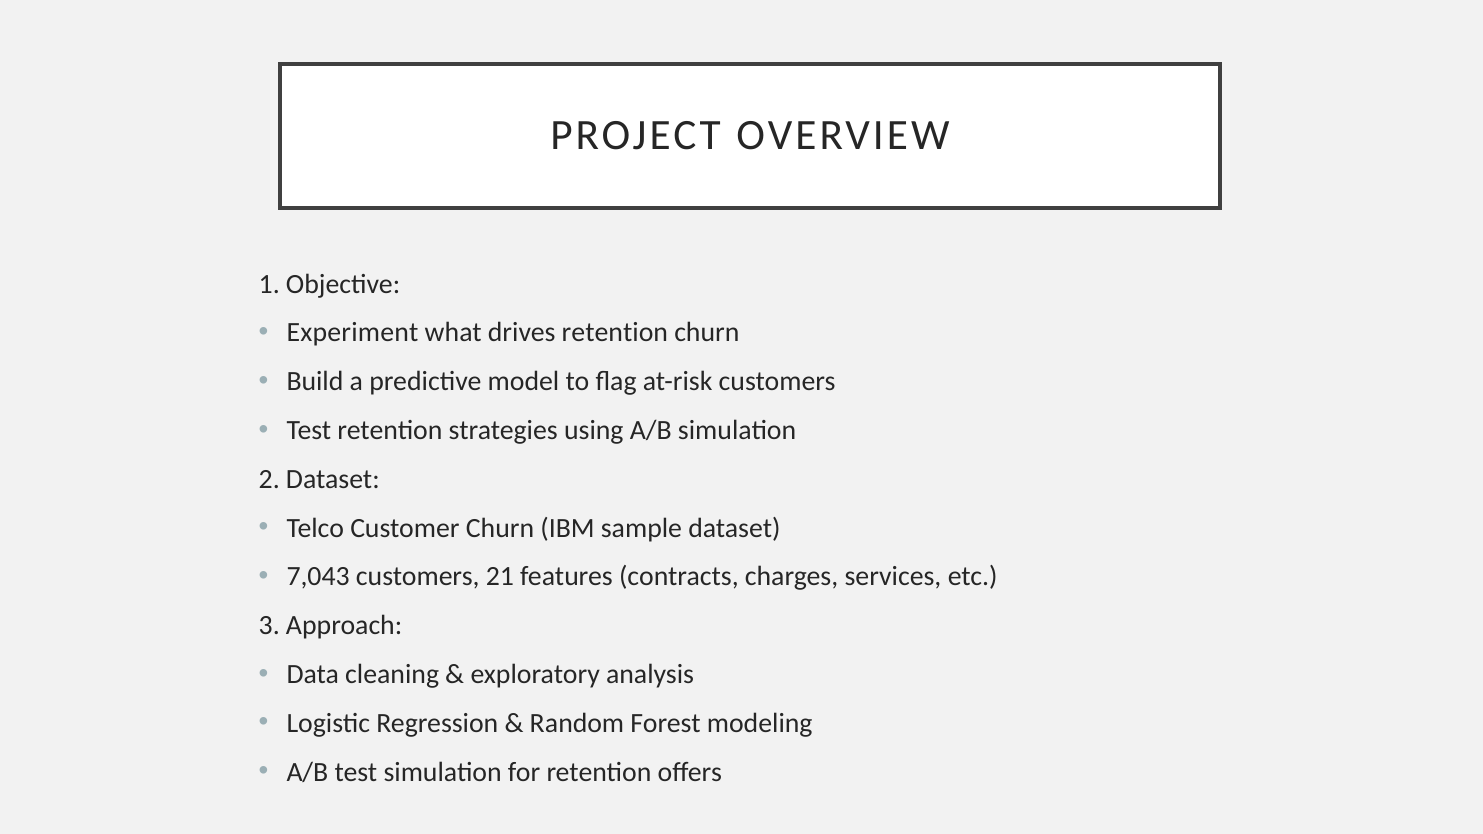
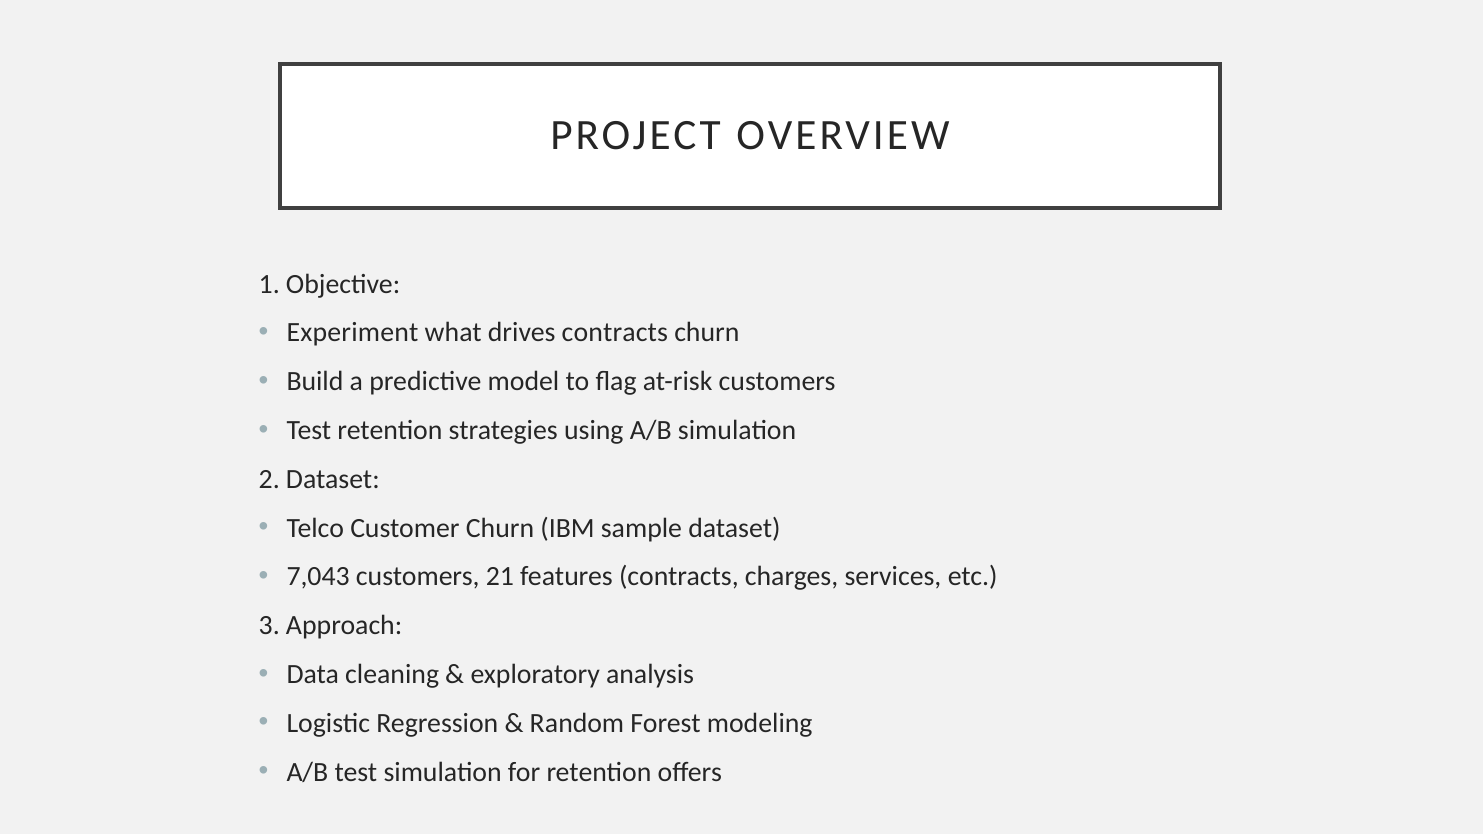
drives retention: retention -> contracts (615, 333)
